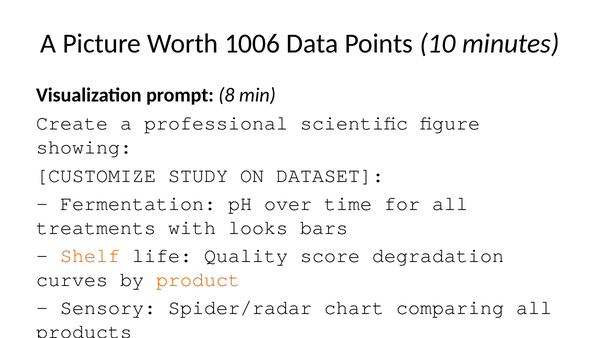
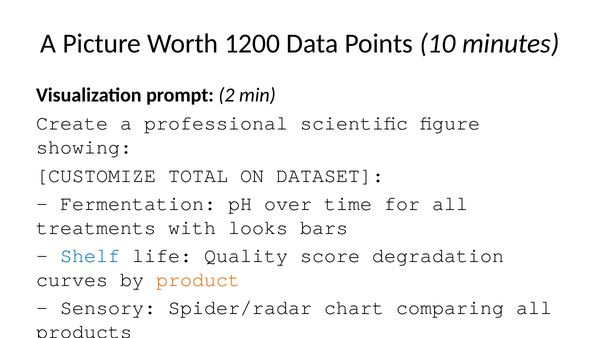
1006: 1006 -> 1200 (252, 44)
8: 8 -> 2 (226, 95)
STUDY: STUDY -> TOTAL (198, 175)
Shelf colour: orange -> blue (90, 255)
